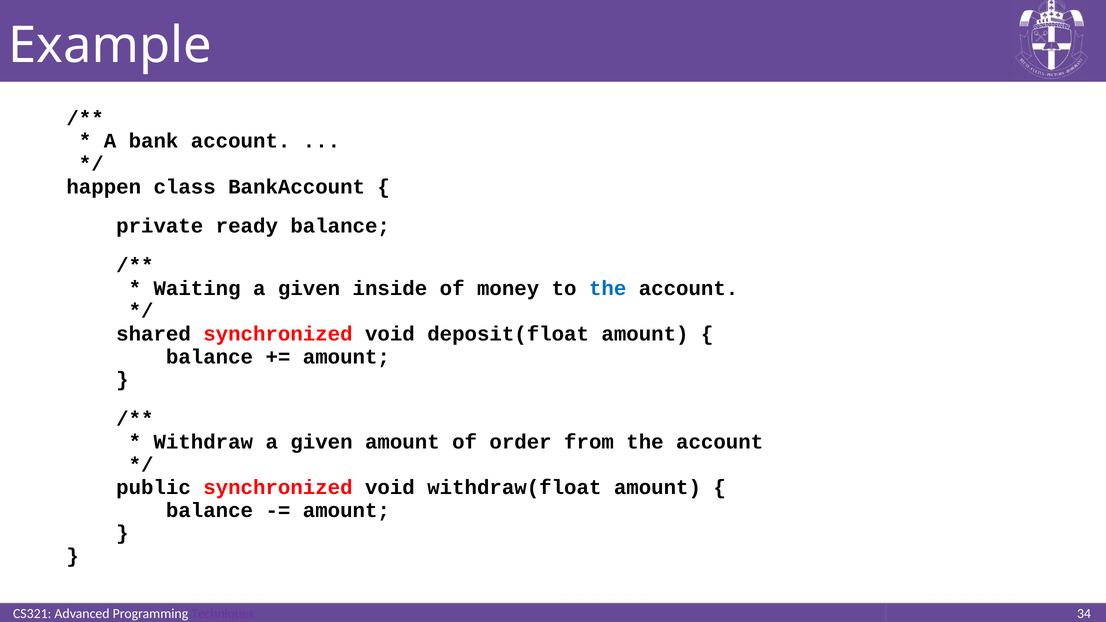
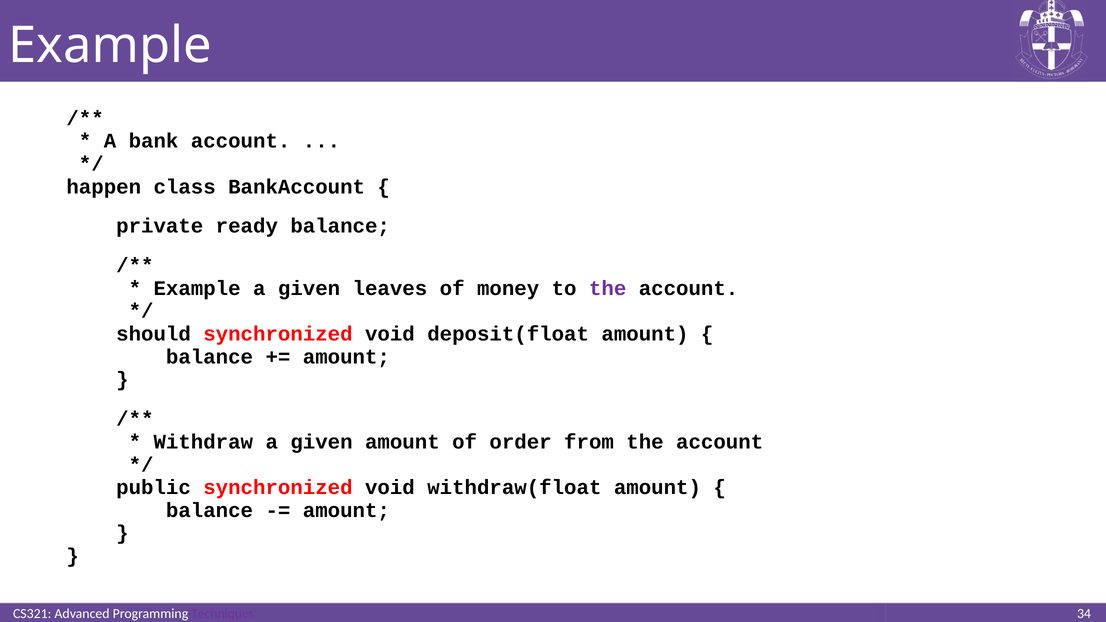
Waiting: Waiting -> Example (197, 288)
inside: inside -> leaves (390, 288)
the colour: blue -> purple (608, 288)
shared: shared -> should (154, 334)
